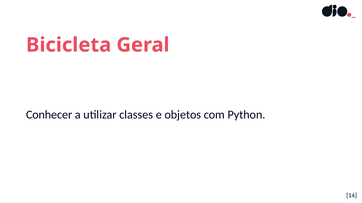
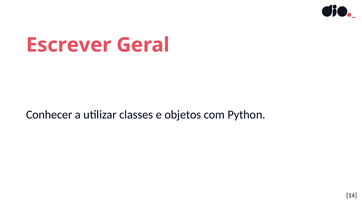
Bicicleta: Bicicleta -> Escrever (69, 45)
